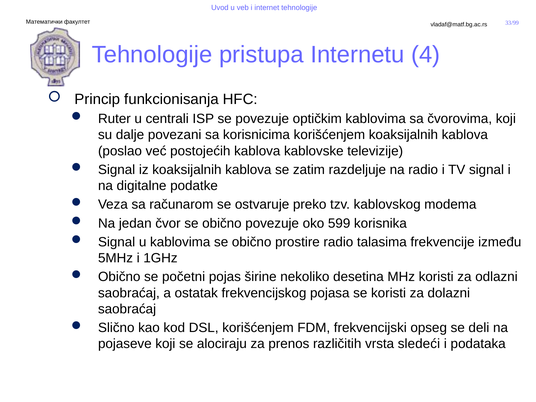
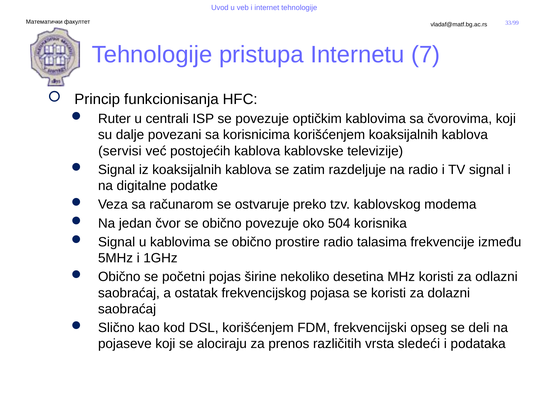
4: 4 -> 7 (426, 55)
poslao: poslao -> servisi (120, 151)
599: 599 -> 504 (339, 223)
